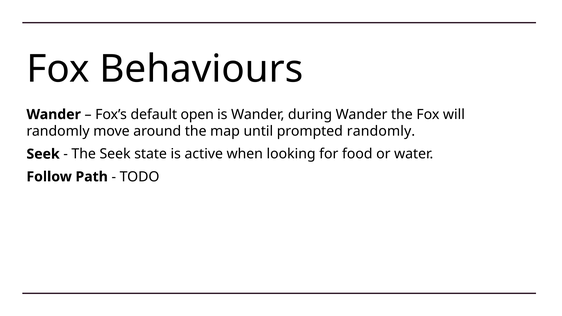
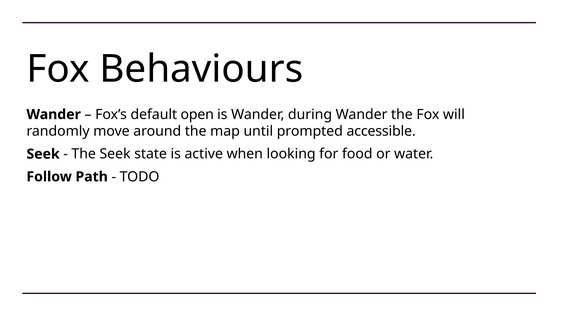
prompted randomly: randomly -> accessible (381, 131)
